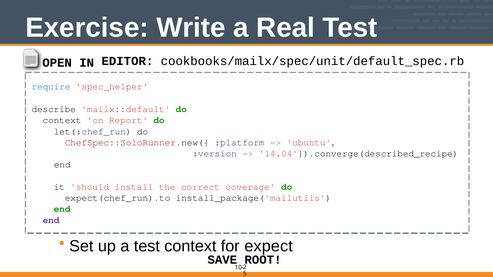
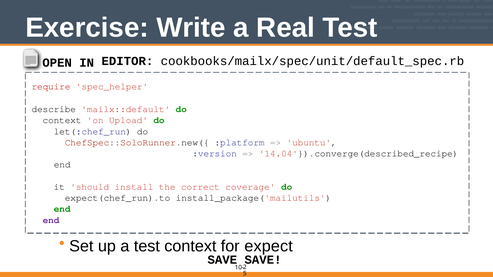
require colour: blue -> red (51, 86)
Report: Report -> Upload (129, 120)
SAVE ROOT: ROOT -> SAVE (263, 260)
